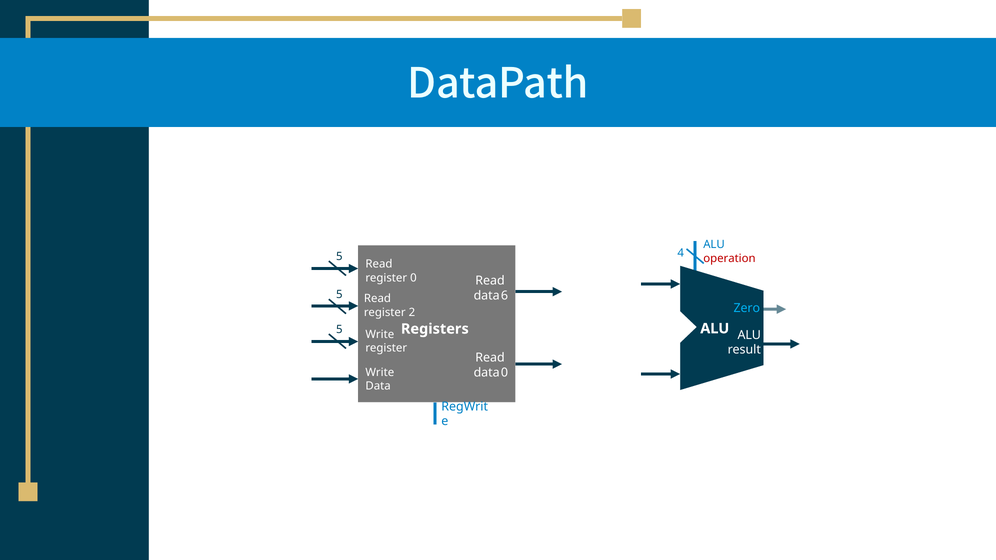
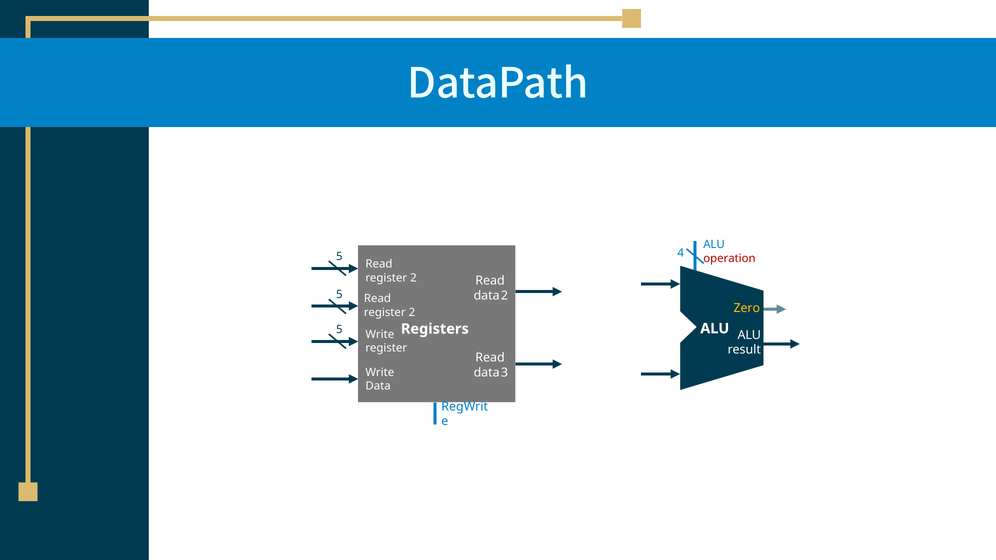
0: 0 -> 2 (413, 278)
data 6: 6 -> 2 (504, 296)
Zero colour: light blue -> yellow (747, 308)
data 0: 0 -> 3 (504, 373)
